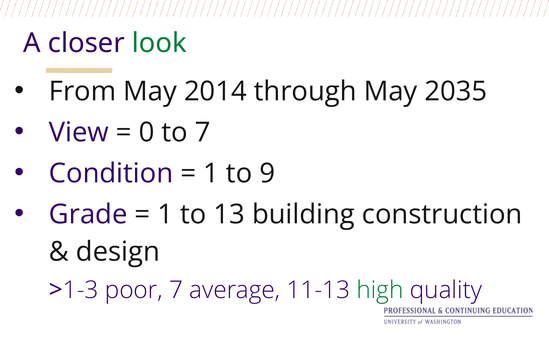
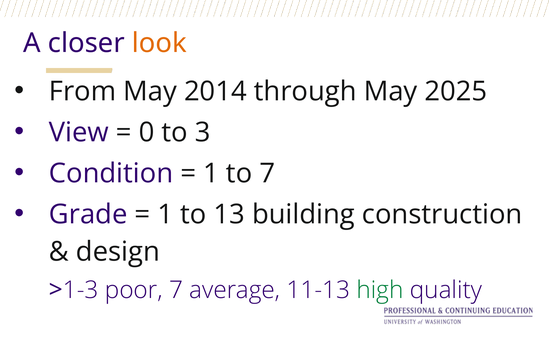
look colour: green -> orange (159, 43)
2035: 2035 -> 2025 (456, 91)
to 7: 7 -> 3 (203, 132)
to 9: 9 -> 7 (267, 173)
